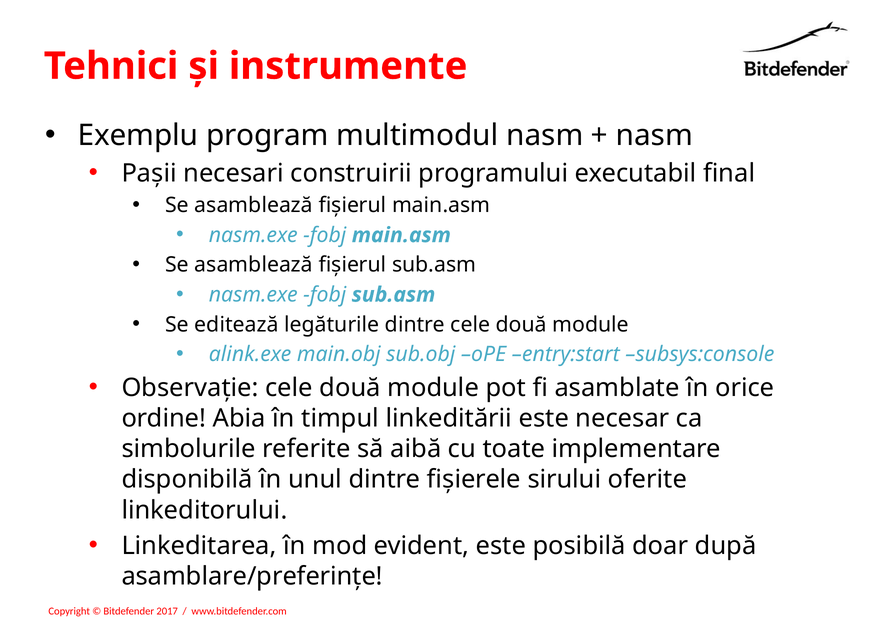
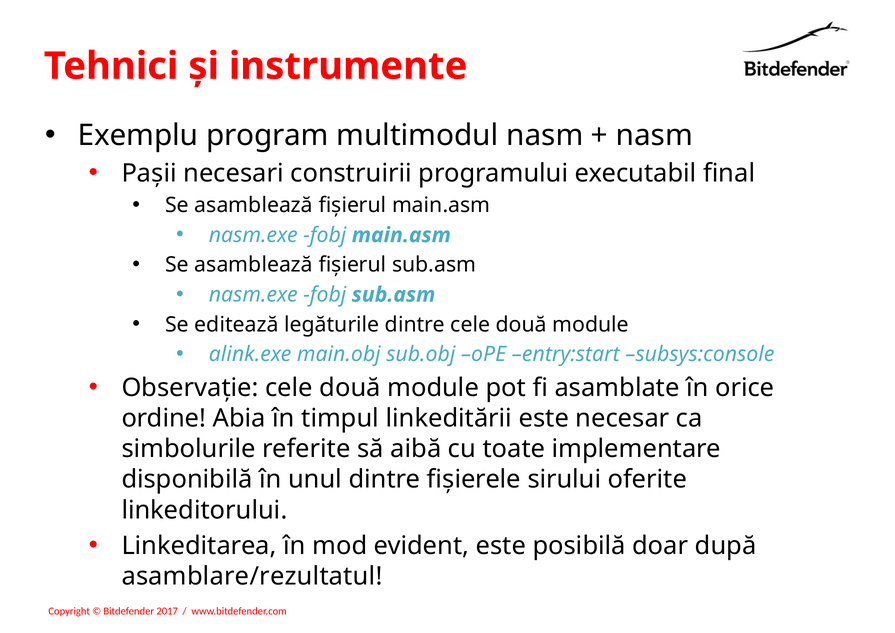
asamblare/preferințe: asamblare/preferințe -> asamblare/rezultatul (252, 577)
